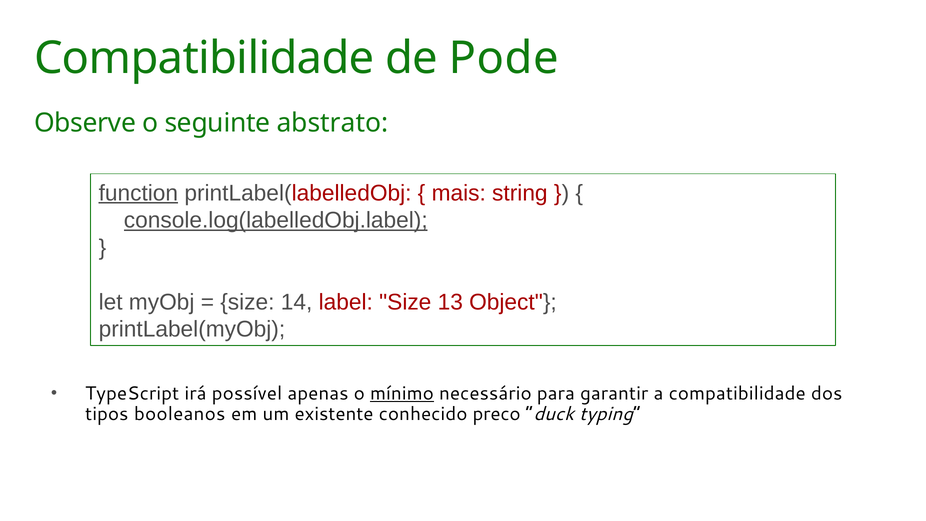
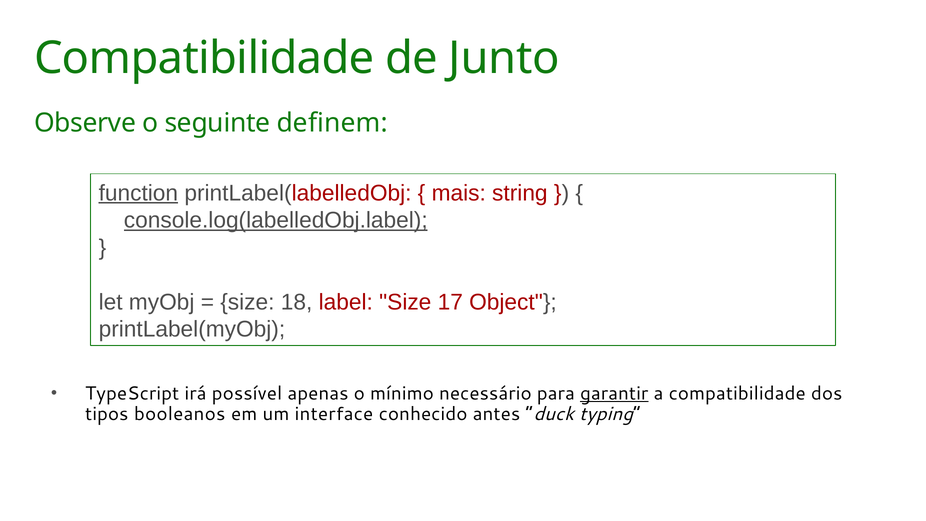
Pode: Pode -> Junto (504, 58)
abstrato: abstrato -> definem (332, 123)
14: 14 -> 18 (297, 302)
13: 13 -> 17 (450, 302)
mínimo underline: present -> none (402, 393)
garantir underline: none -> present (614, 393)
existente: existente -> interface (334, 414)
preco: preco -> antes (496, 414)
